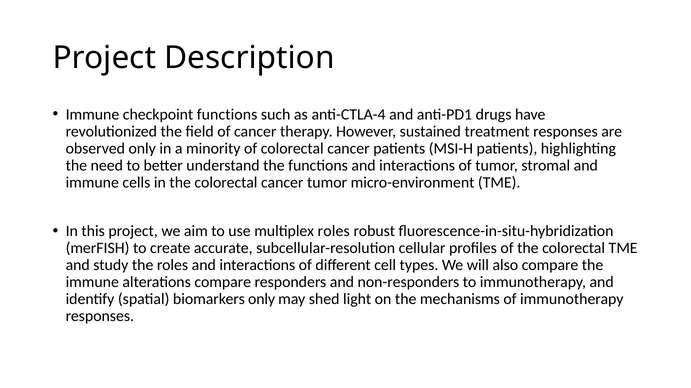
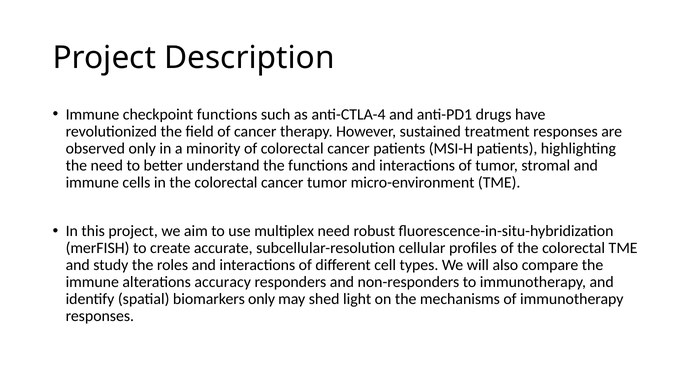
multiplex roles: roles -> need (334, 231)
alterations compare: compare -> accuracy (223, 283)
